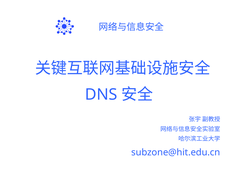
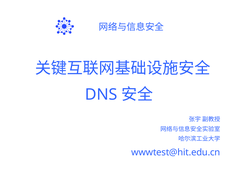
subzone@hit.edu.cn: subzone@hit.edu.cn -> wwwtest@hit.edu.cn (176, 153)
